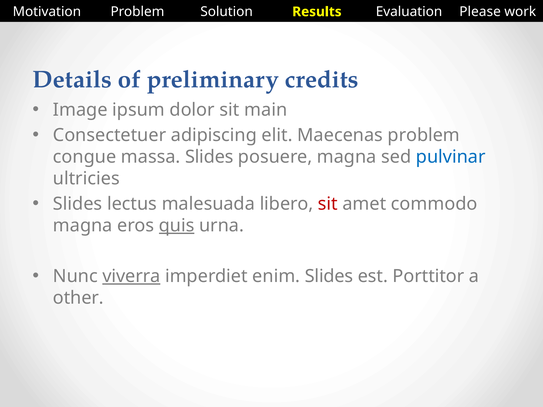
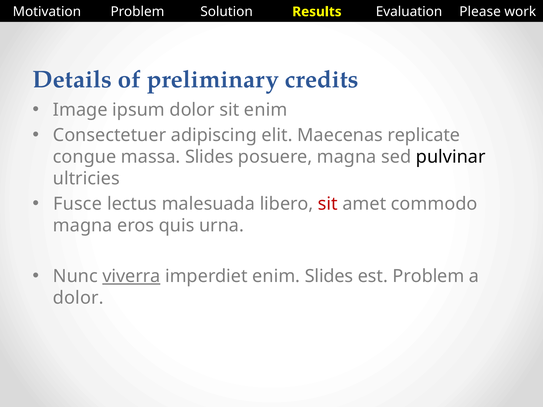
sit main: main -> enim (266, 110)
Maecenas problem: problem -> replicate (424, 135)
pulvinar colour: blue -> black (451, 157)
Slides: Slides -> Fusce (78, 204)
quis underline: present -> none (177, 226)
est Porttitor: Porttitor -> Problem (428, 276)
other: other -> dolor (78, 298)
